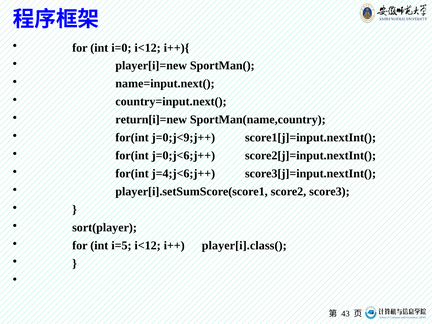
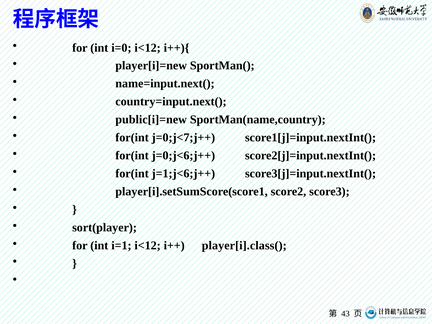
return[i]=new: return[i]=new -> public[i]=new (151, 120)
j=0;j<9;j++: j=0;j<9;j++ -> j=0;j<7;j++ (183, 138)
j=4;j<6;j++: j=4;j<6;j++ -> j=1;j<6;j++ (183, 174)
i=5: i=5 -> i=1 (121, 246)
